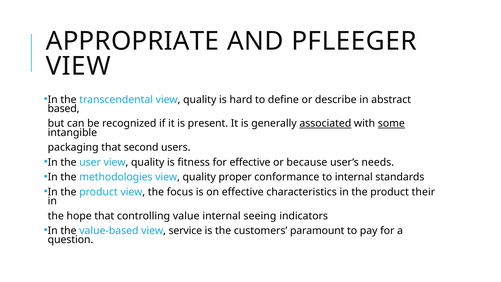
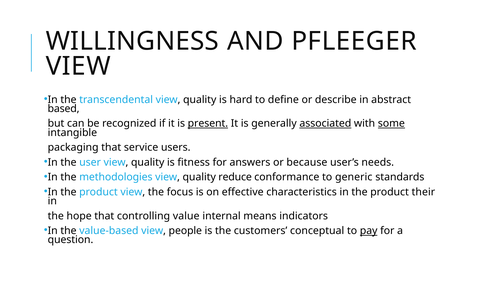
APPROPRIATE: APPROPRIATE -> WILLINGNESS (132, 41)
present underline: none -> present (208, 123)
second: second -> service (141, 147)
for effective: effective -> answers (250, 162)
proper: proper -> reduce (235, 177)
to internal: internal -> generic (354, 177)
seeing: seeing -> means (260, 216)
service: service -> people (185, 231)
paramount: paramount -> conceptual (317, 231)
pay underline: none -> present (369, 231)
